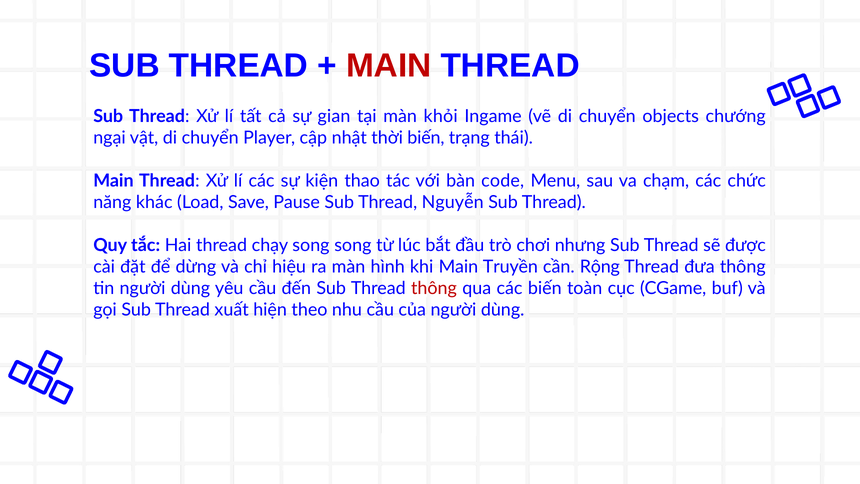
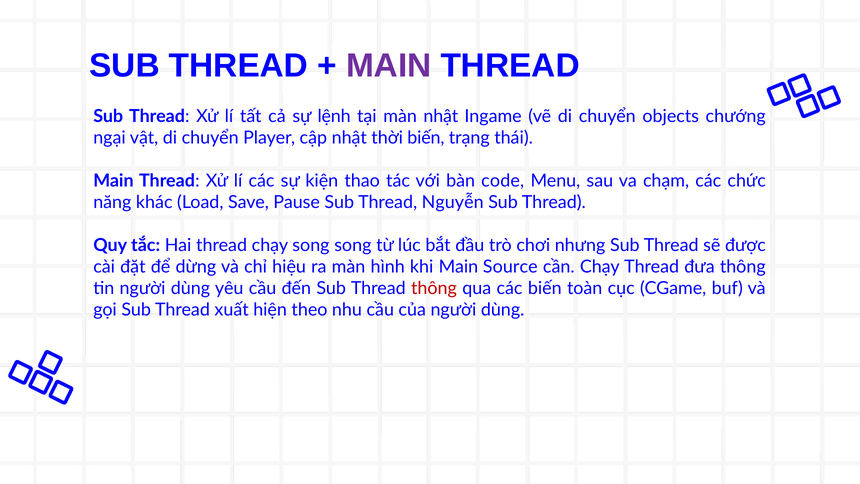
MAIN colour: red -> purple (389, 66)
gian: gian -> lệnh (334, 116)
màn khỏi: khỏi -> nhật (441, 116)
Truyền: Truyền -> Source (510, 267)
cần Rộng: Rộng -> Chạy (600, 267)
